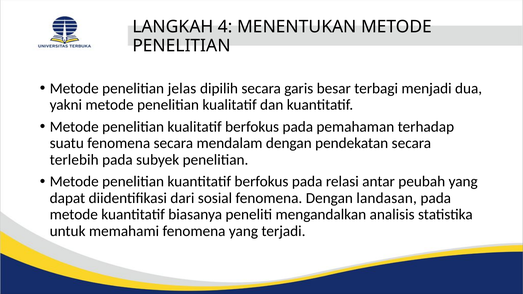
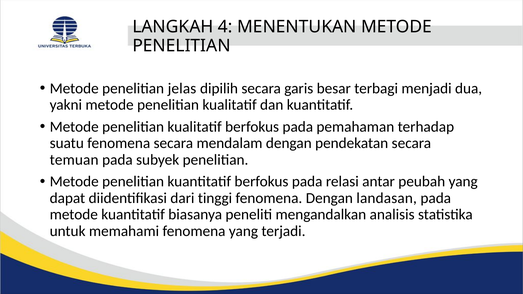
terlebih: terlebih -> temuan (74, 160)
sosial: sosial -> tinggi (215, 198)
